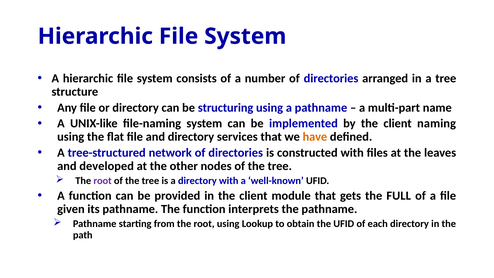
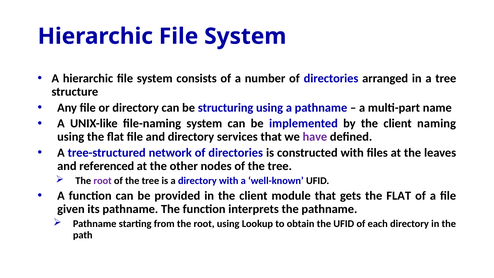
have colour: orange -> purple (315, 137)
developed: developed -> referenced (107, 166)
gets the FULL: FULL -> FLAT (399, 196)
